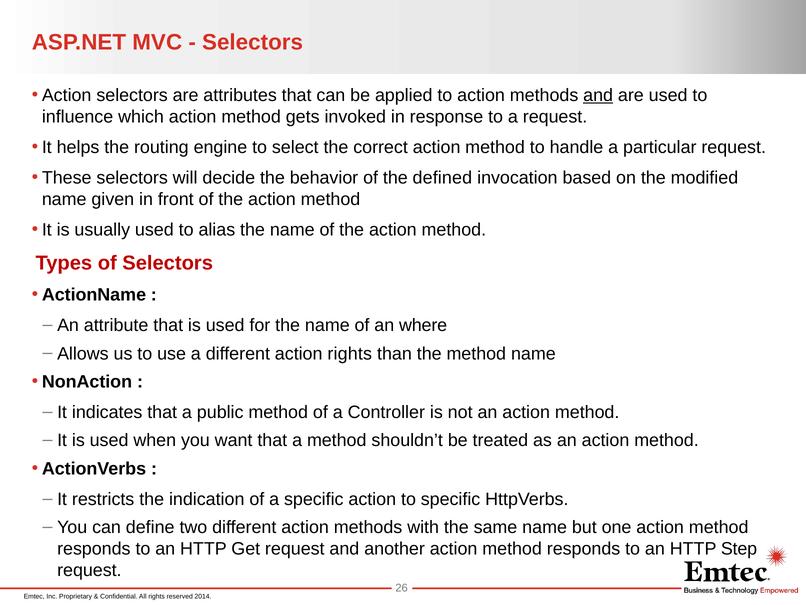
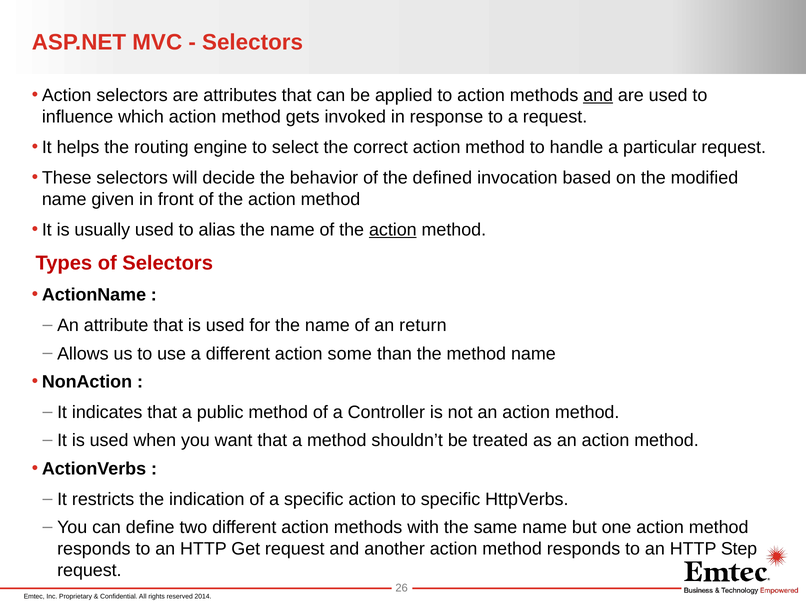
action underline: none -> present (393, 230)
where: where -> return (423, 325)
action rights: rights -> some (350, 353)
